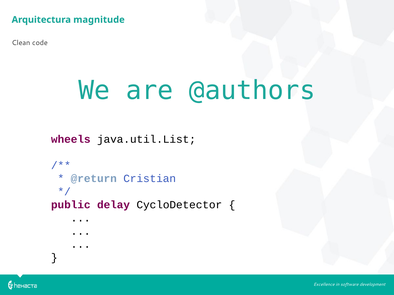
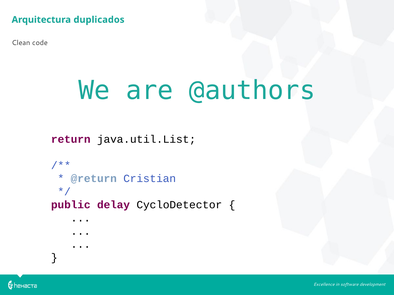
magnitude: magnitude -> duplicados (99, 20)
wheels: wheels -> return (71, 139)
